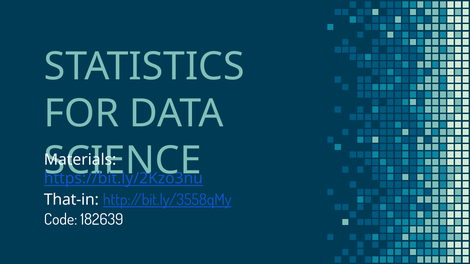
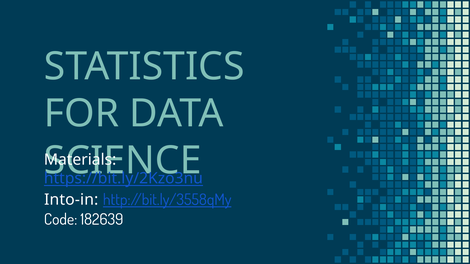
That-in: That-in -> Into-in (71, 200)
